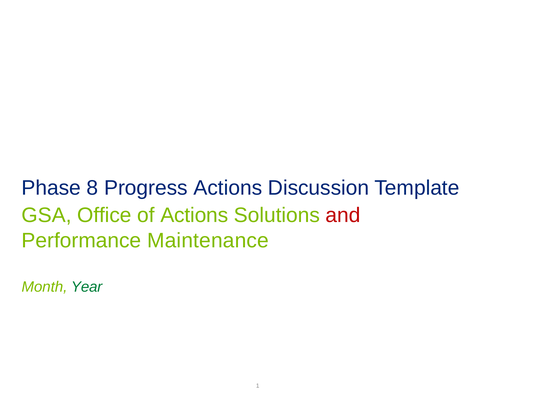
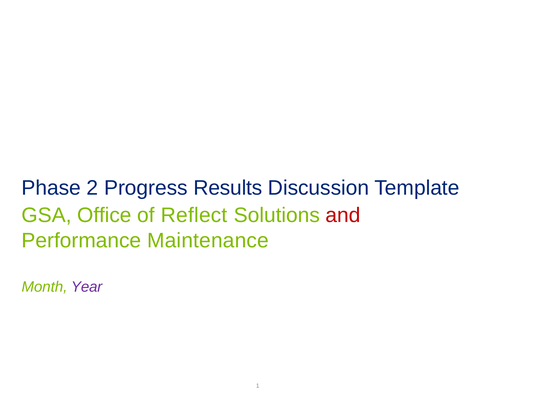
8: 8 -> 2 (92, 188)
Progress Actions: Actions -> Results (228, 188)
of Actions: Actions -> Reflect (194, 216)
Year colour: green -> purple (87, 287)
